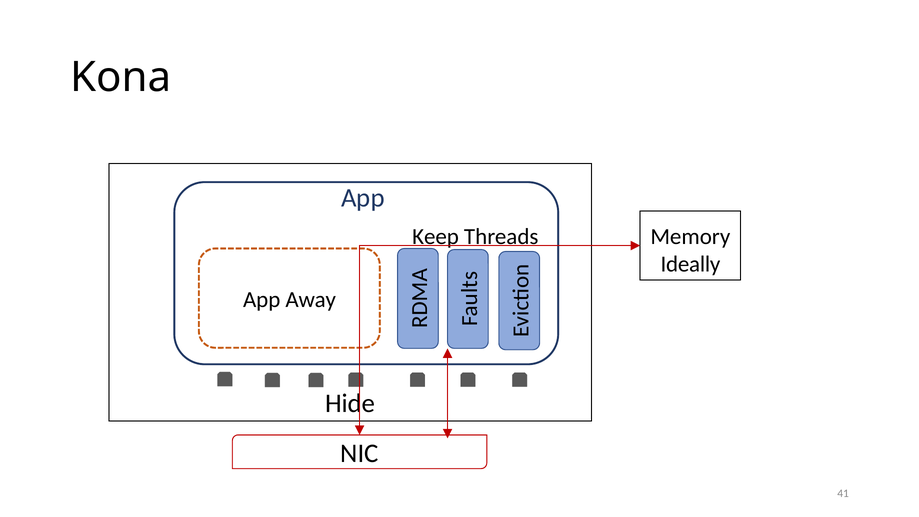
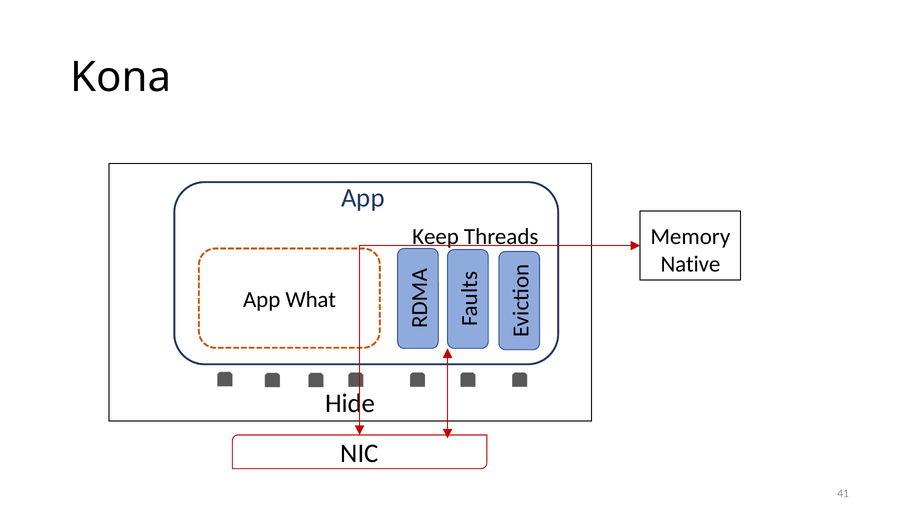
Ideally: Ideally -> Native (690, 264)
Away: Away -> What (311, 300)
